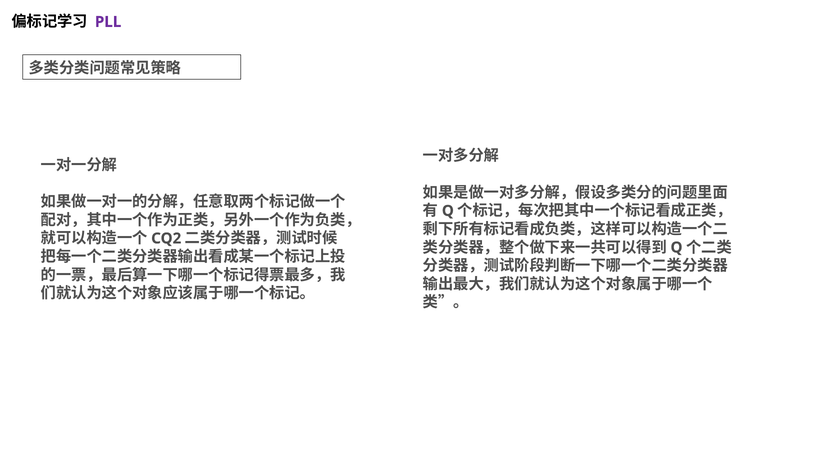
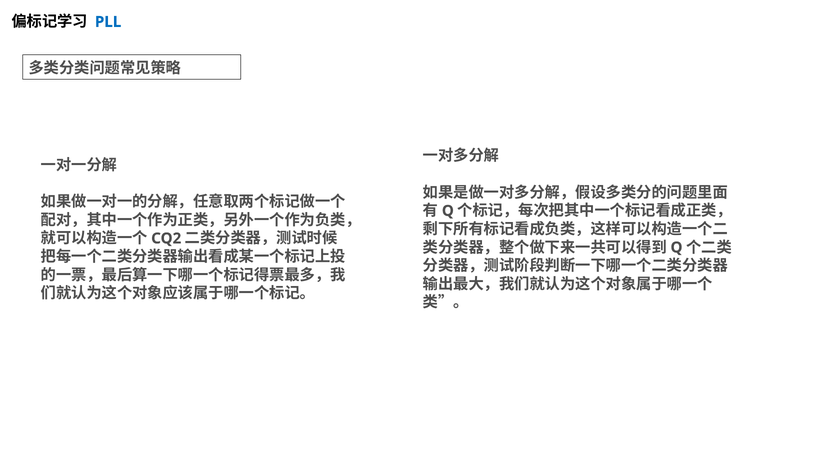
PLL colour: purple -> blue (108, 22)
